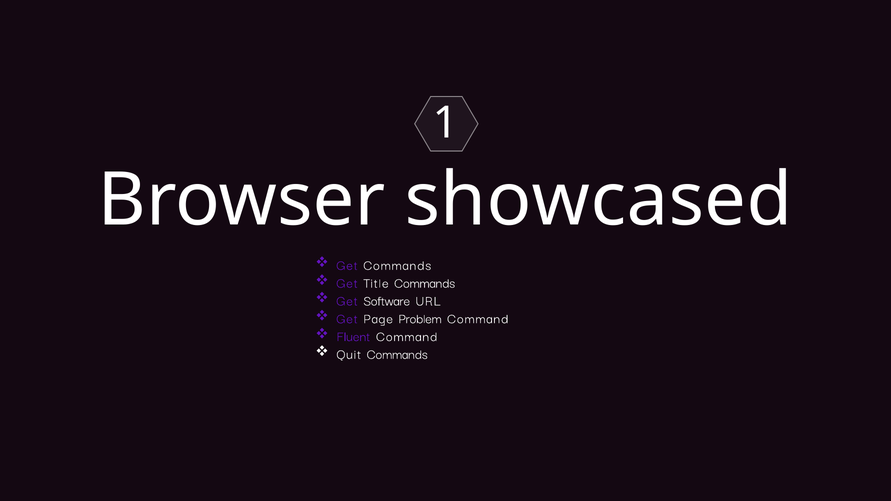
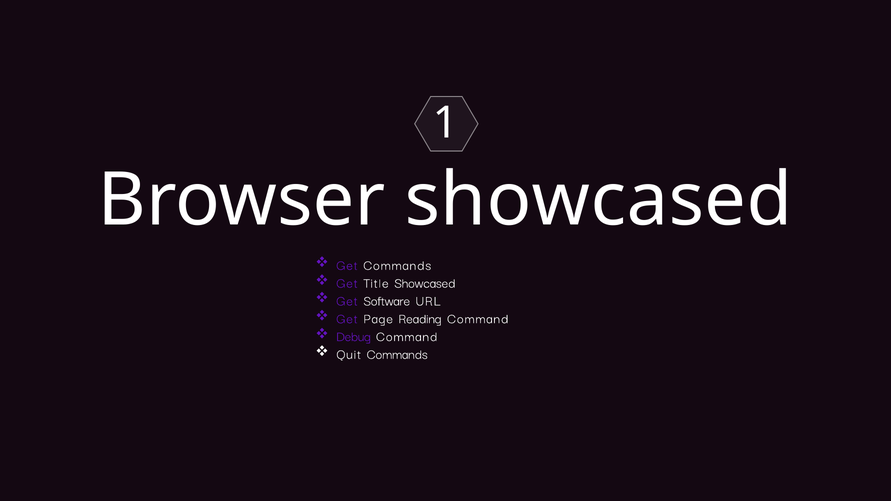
Title Commands: Commands -> Showcased (425, 283)
Problem: Problem -> Reading (420, 318)
Fluent: Fluent -> Debug (354, 336)
